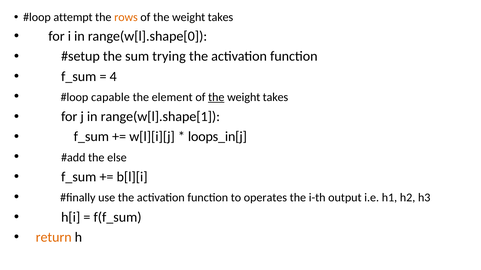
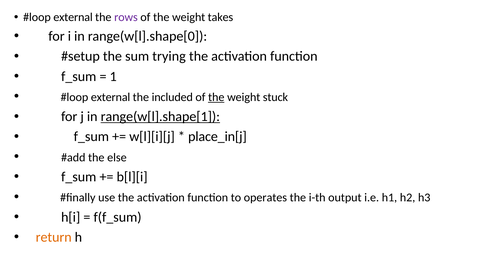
attempt: attempt -> external (73, 17)
rows colour: orange -> purple (126, 17)
4: 4 -> 1 (113, 77)
capable: capable -> external (111, 97)
element: element -> included (172, 97)
takes: takes -> stuck (275, 97)
range(w[l].shape[1 underline: none -> present (160, 117)
loops_in[j: loops_in[j -> place_in[j (217, 137)
